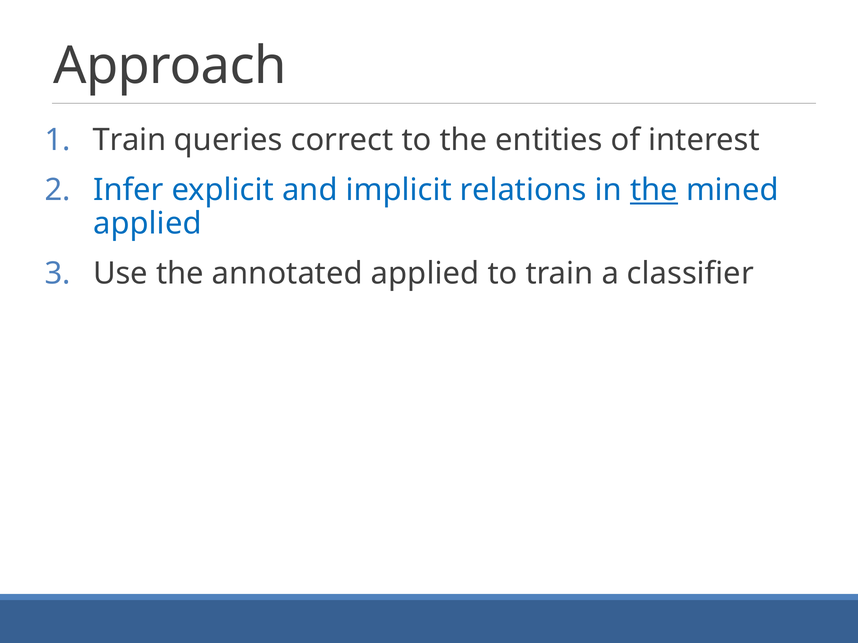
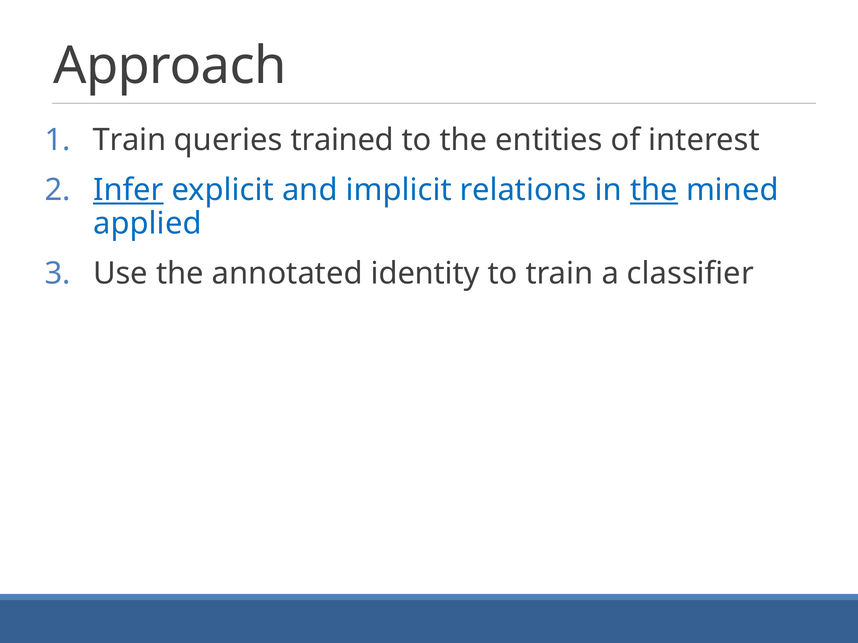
correct: correct -> trained (342, 140)
Infer underline: none -> present (128, 190)
annotated applied: applied -> identity (425, 274)
